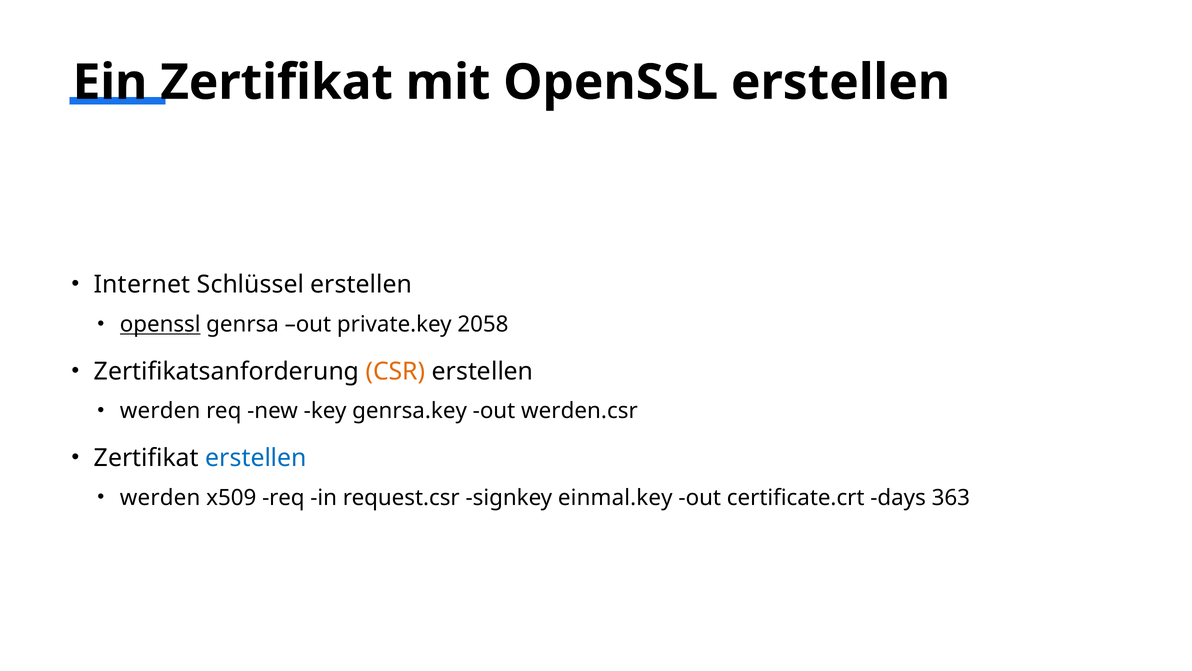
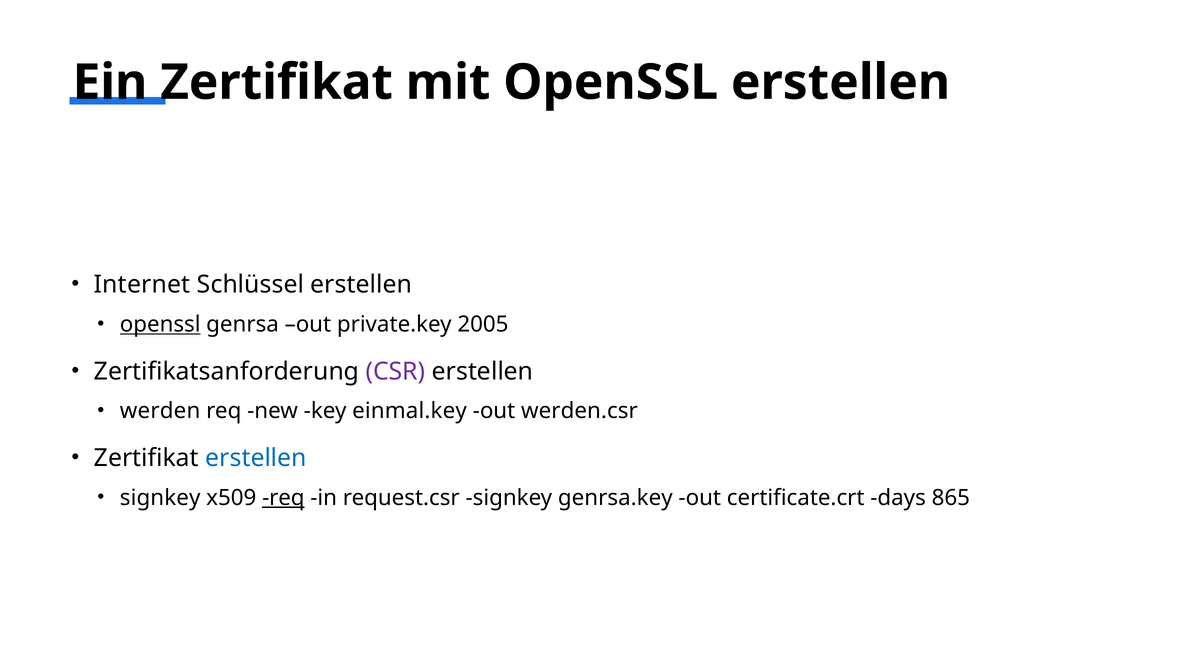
2058: 2058 -> 2005 (483, 324)
CSR colour: orange -> purple (395, 371)
genrsa.key: genrsa.key -> einmal.key (409, 411)
werden: werden -> signkey (160, 497)
req underline: none -> present (283, 497)
einmal.key: einmal.key -> genrsa.key (615, 497)
363: 363 -> 865 (951, 497)
